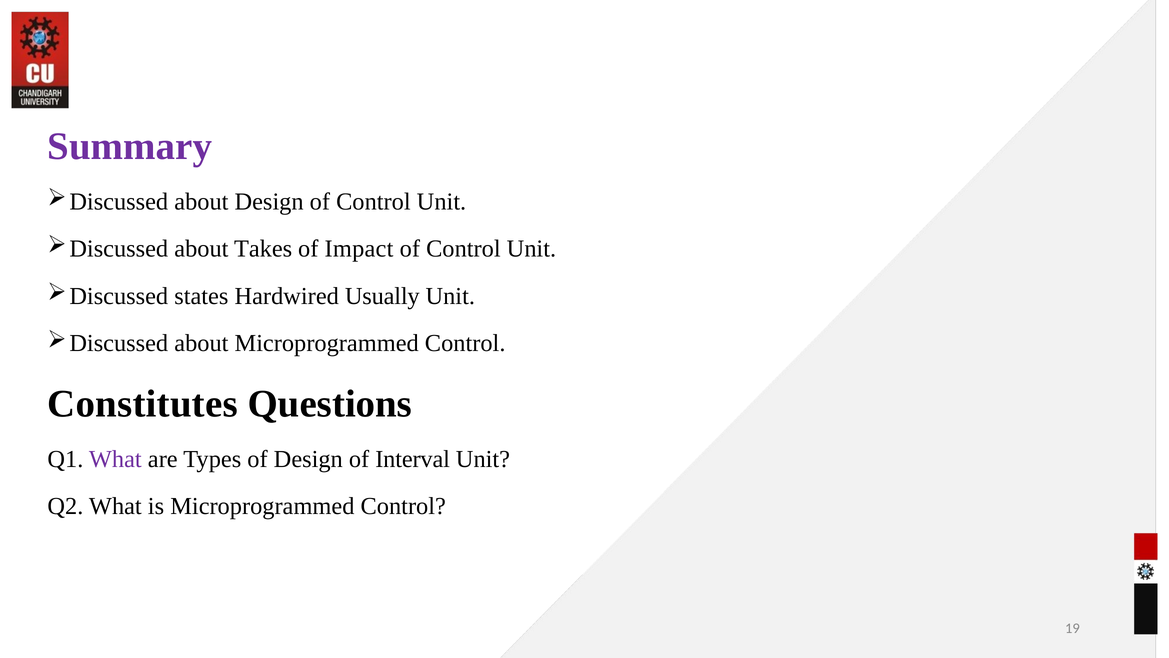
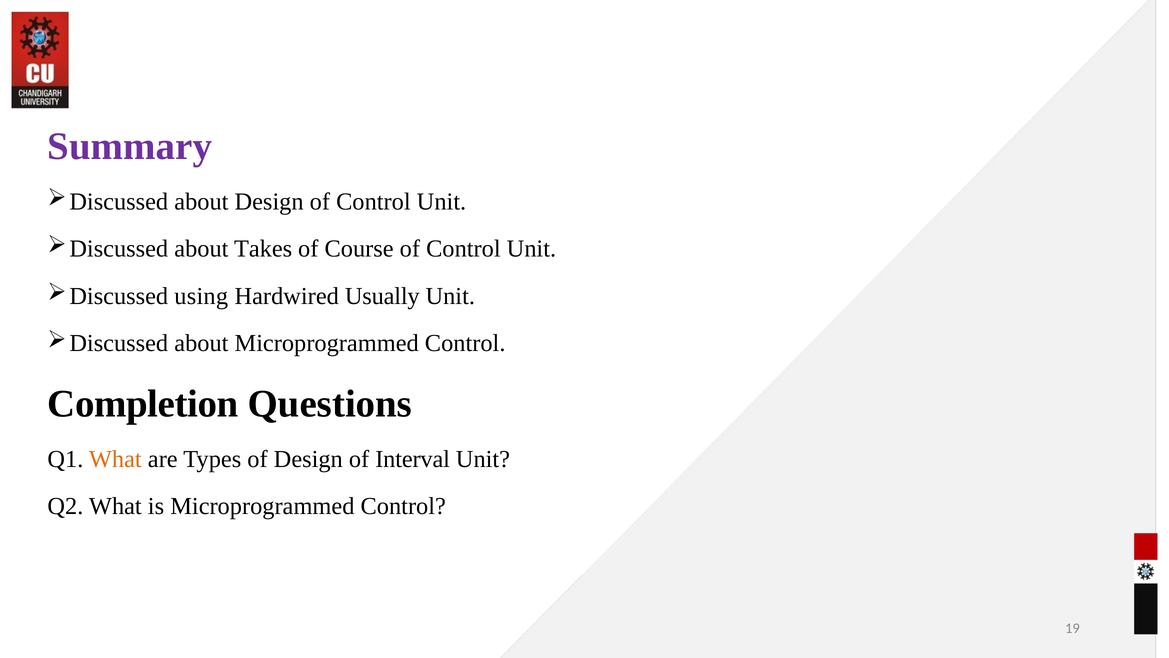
Impact: Impact -> Course (359, 249)
states: states -> using (201, 296)
Constitutes: Constitutes -> Completion (143, 404)
What colour: purple -> orange (115, 459)
